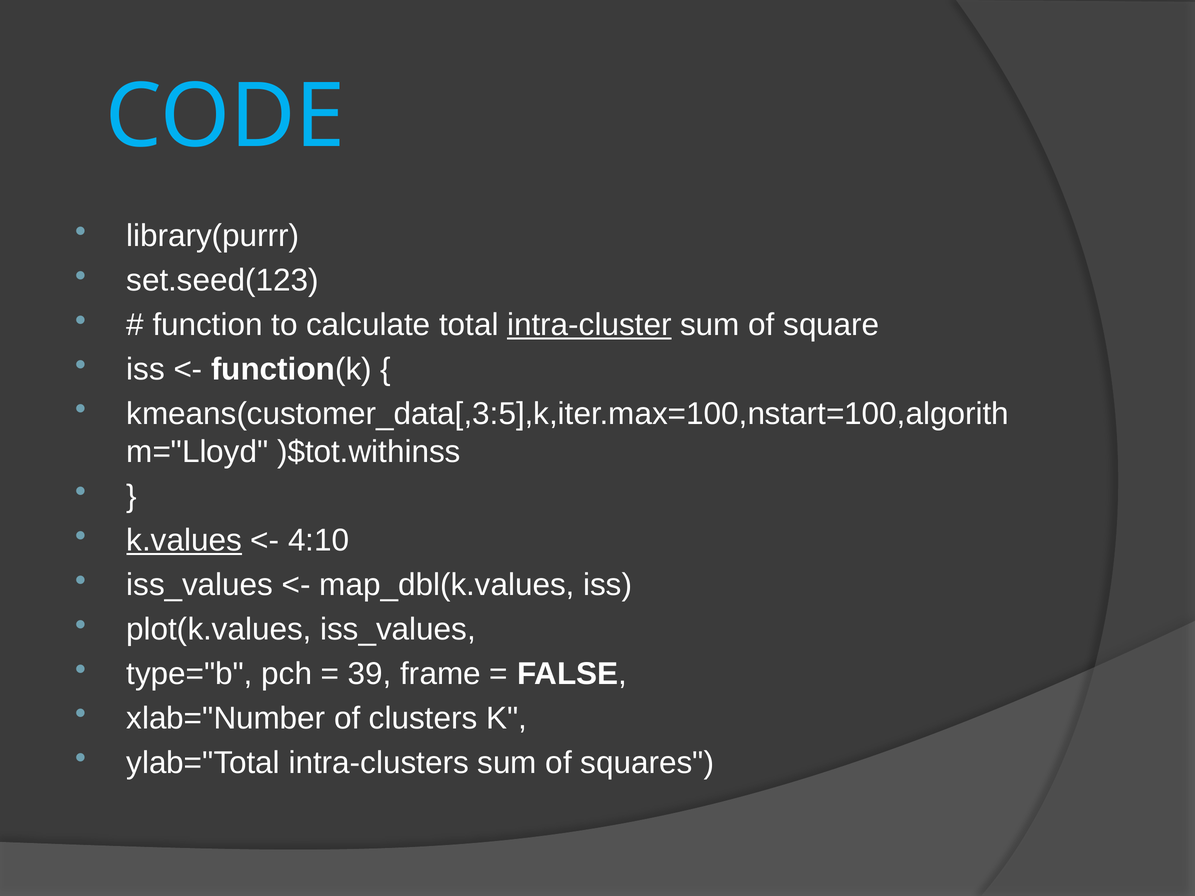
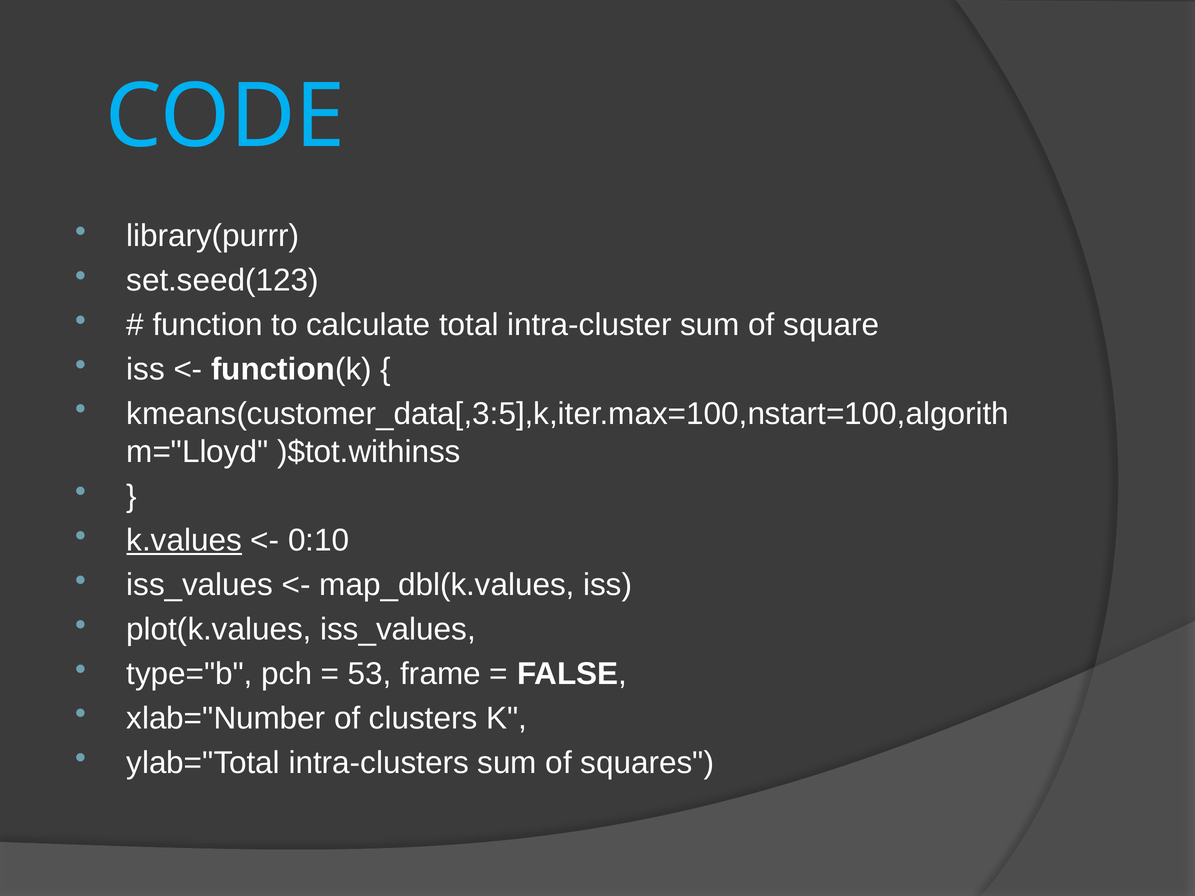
intra-cluster underline: present -> none (589, 325)
4:10: 4:10 -> 0:10 (319, 541)
39: 39 -> 53 (370, 674)
